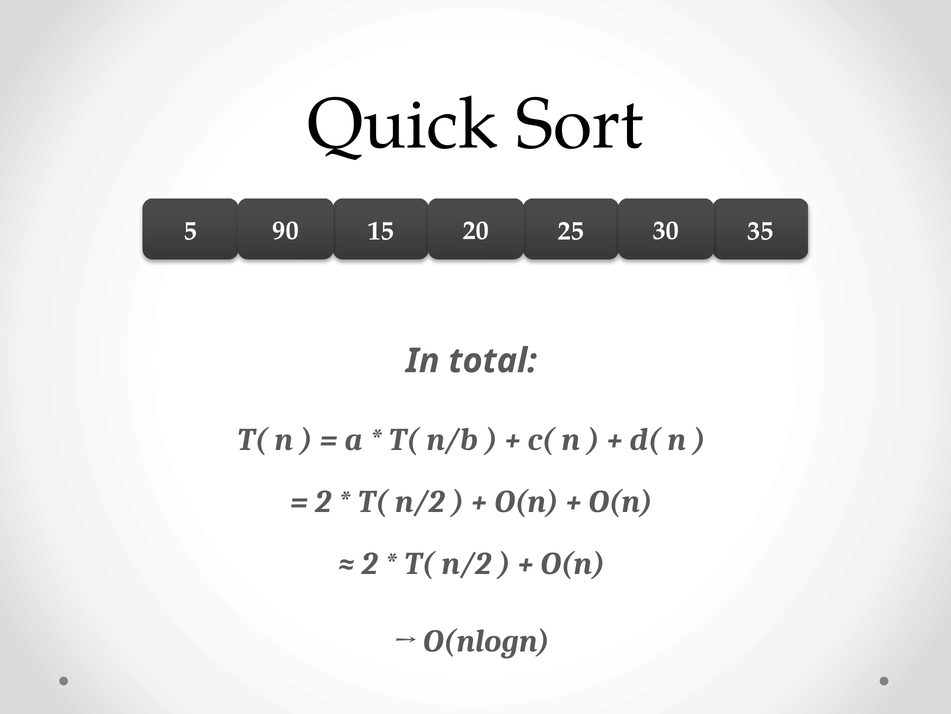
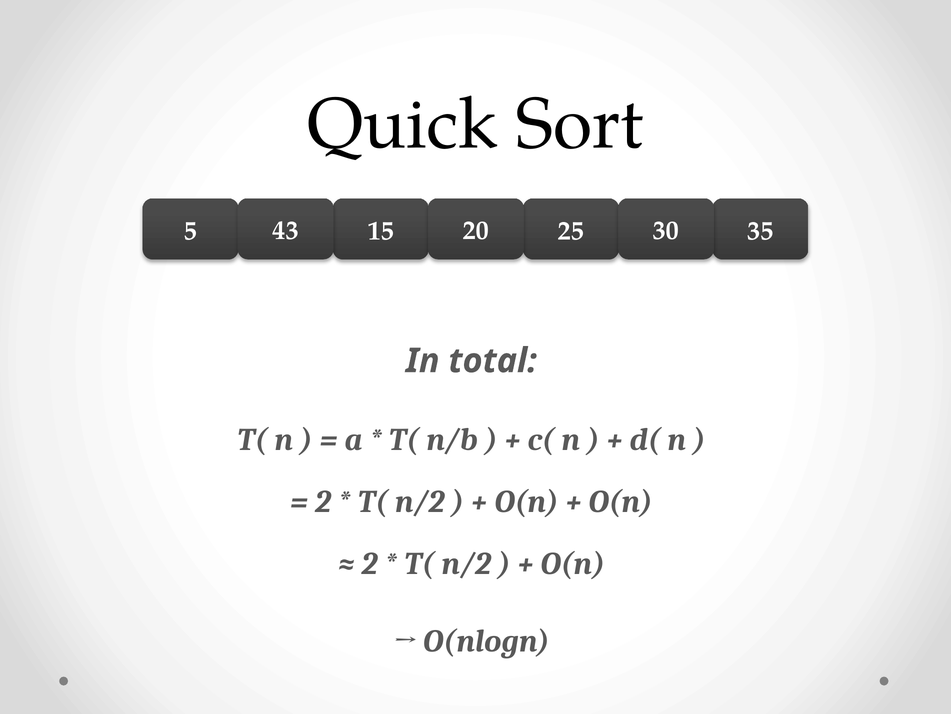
90: 90 -> 43 (286, 230)
